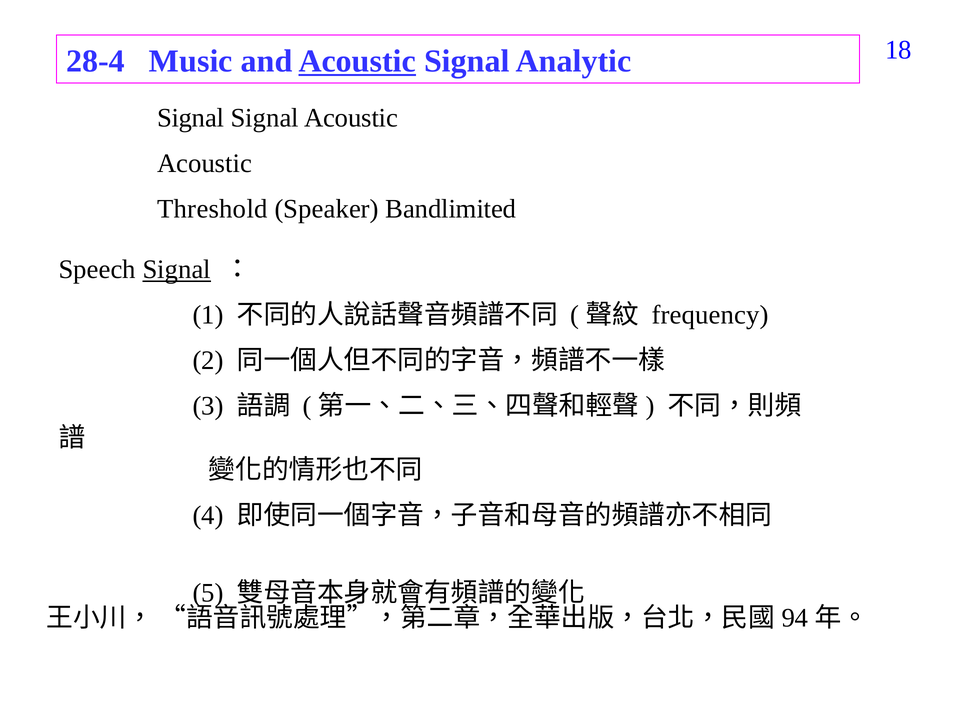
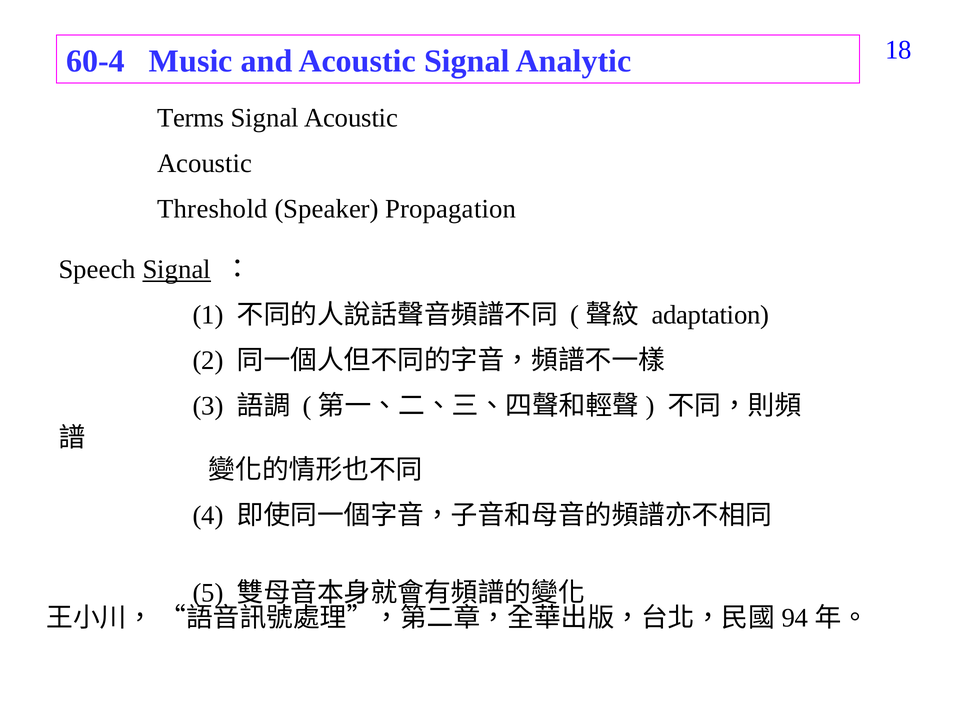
28-4: 28-4 -> 60-4 (96, 61)
Acoustic underline: present -> none (357, 61)
Signal: Signal -> Terms (191, 118)
Bandlimited: Bandlimited -> Propagation (451, 209)
frequency: frequency -> adaptation (710, 315)
